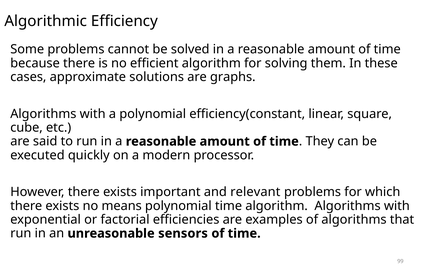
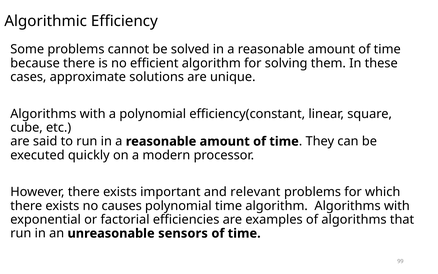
graphs: graphs -> unique (233, 77)
means: means -> causes (122, 206)
